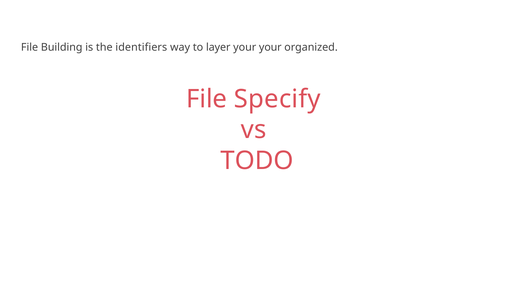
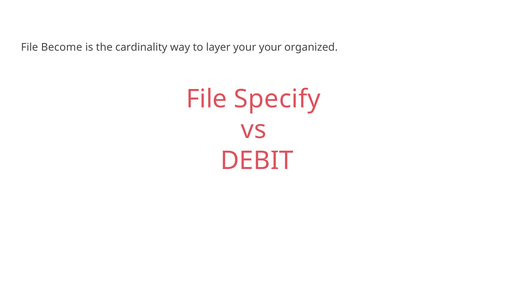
Building: Building -> Become (62, 47)
identifiers: identifiers -> cardinality (141, 47)
TODO: TODO -> DEBIT (257, 161)
